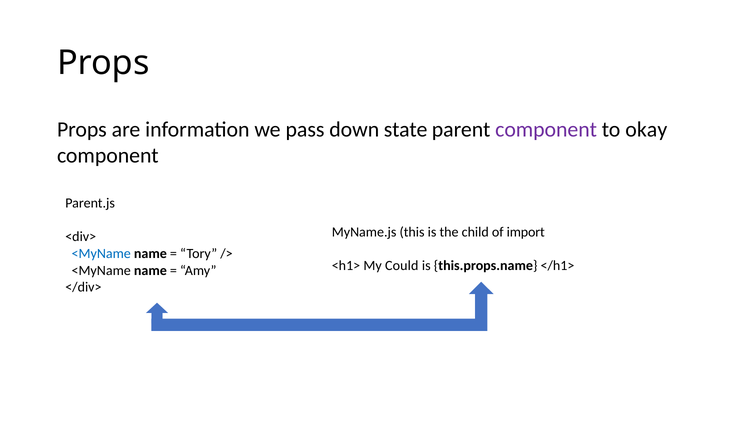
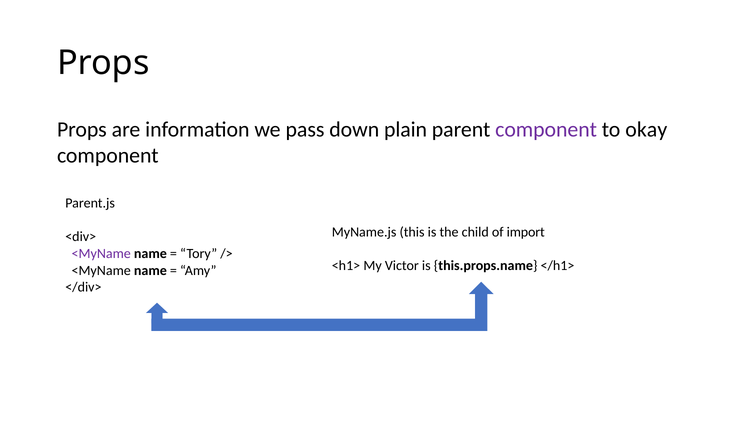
state: state -> plain (406, 129)
<MyName colour: blue -> purple (101, 253)
Could: Could -> Victor (402, 265)
